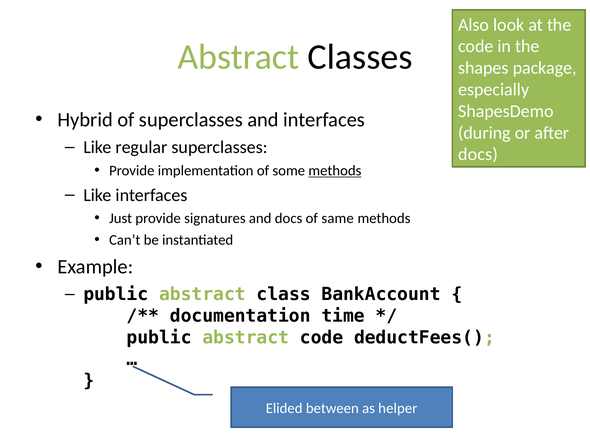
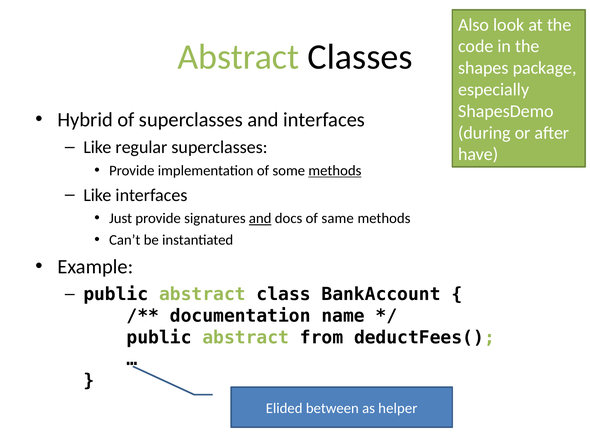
docs: docs -> have (478, 155)
and underline: none -> present (260, 219)
time: time -> name (343, 316)
abstract code: code -> from (322, 338)
